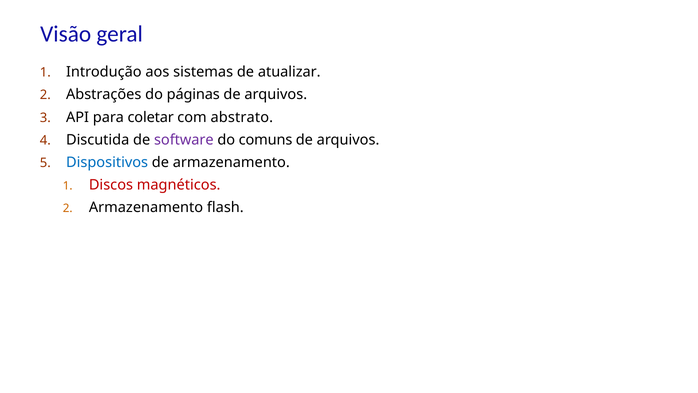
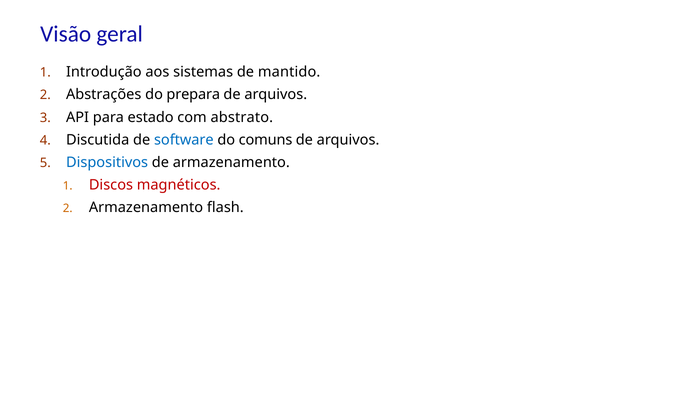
atualizar: atualizar -> mantido (289, 72)
páginas: páginas -> prepara (193, 95)
coletar: coletar -> estado (151, 117)
software colour: purple -> blue (184, 140)
